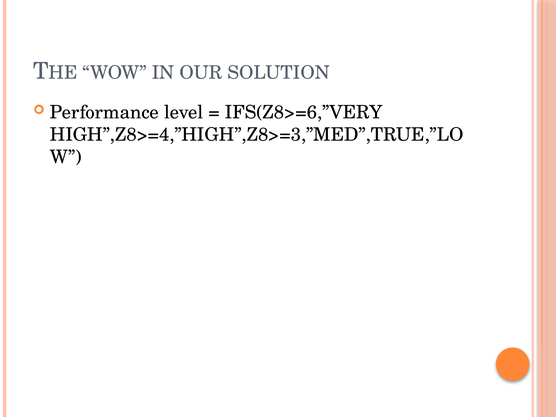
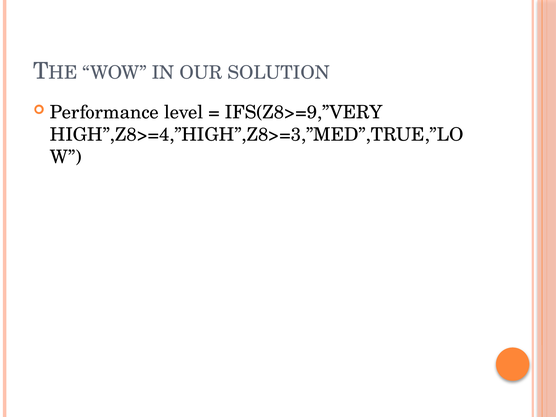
IFS(Z8>=6,”VERY: IFS(Z8>=6,”VERY -> IFS(Z8>=9,”VERY (304, 112)
